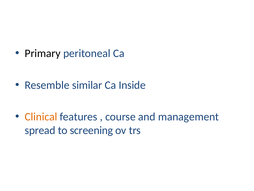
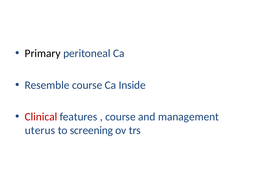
Resemble similar: similar -> course (87, 85)
Clinical colour: orange -> red (41, 117)
spread: spread -> uterus (40, 130)
